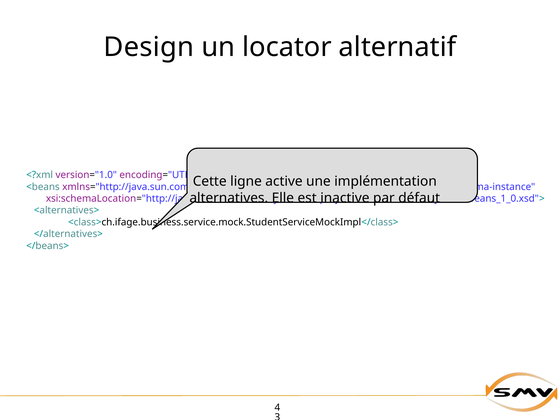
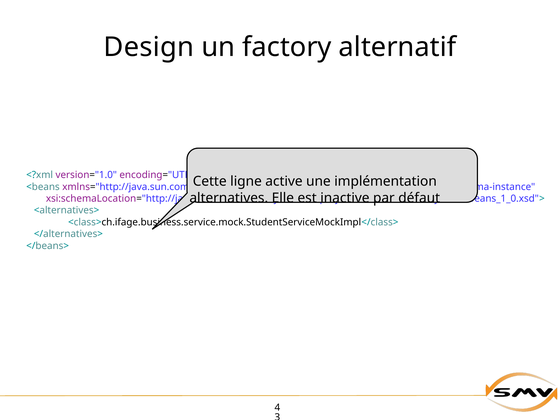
locator: locator -> factory (287, 47)
